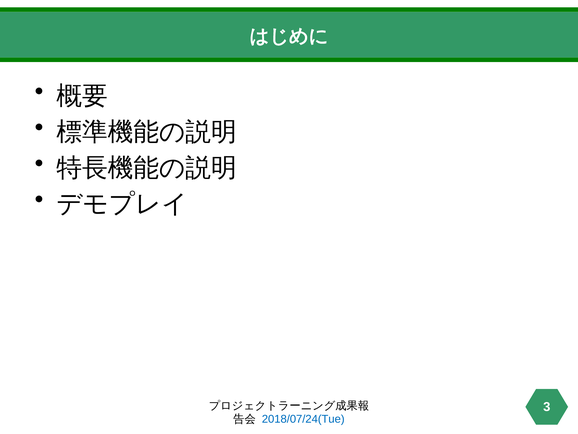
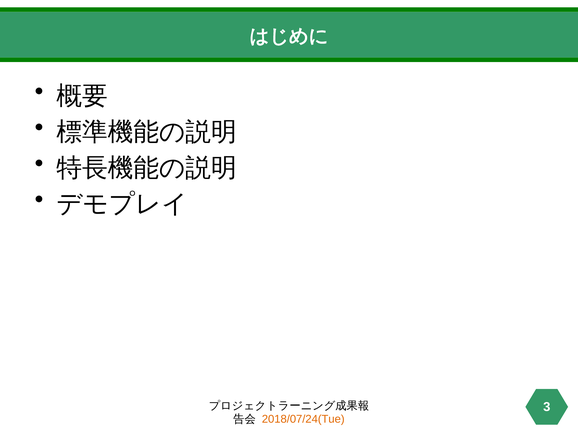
2018/07/24(Tue colour: blue -> orange (303, 419)
